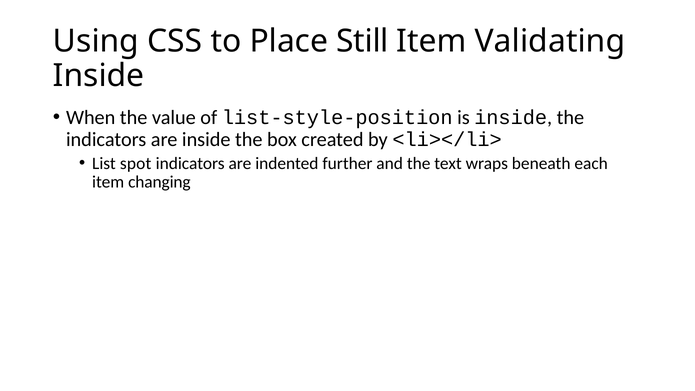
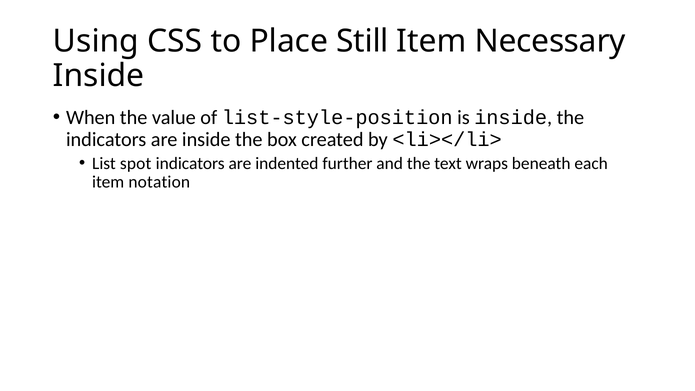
Validating: Validating -> Necessary (550, 41)
changing: changing -> notation (159, 182)
